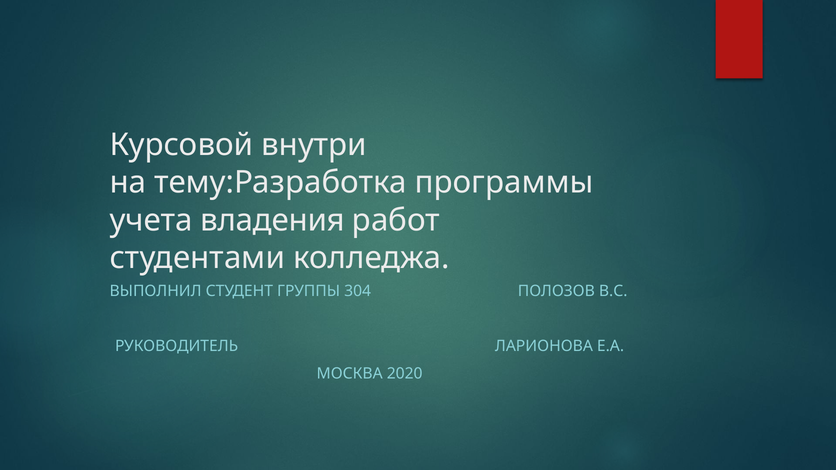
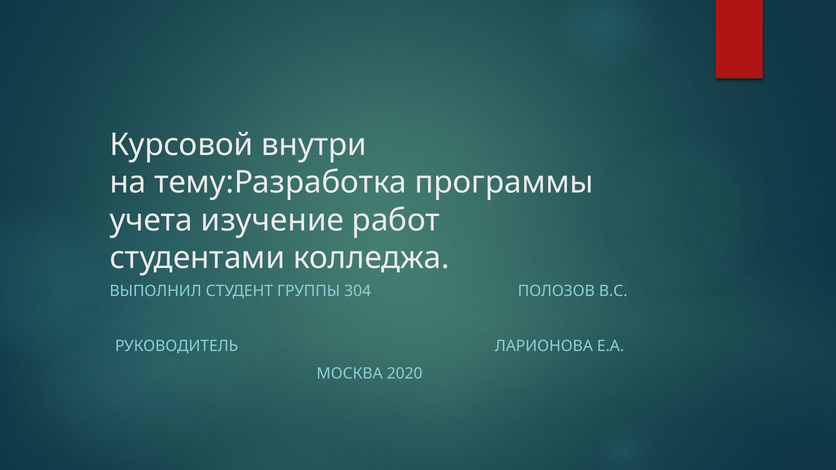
владения: владения -> изучение (272, 220)
